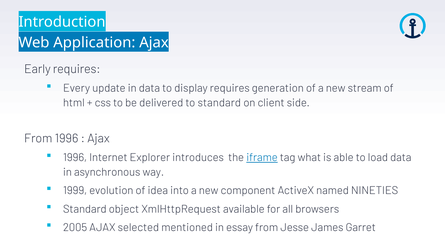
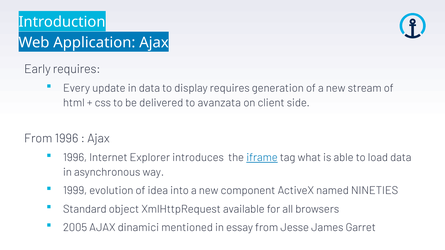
to standard: standard -> avanzata (219, 103)
selected: selected -> dinamici (138, 228)
